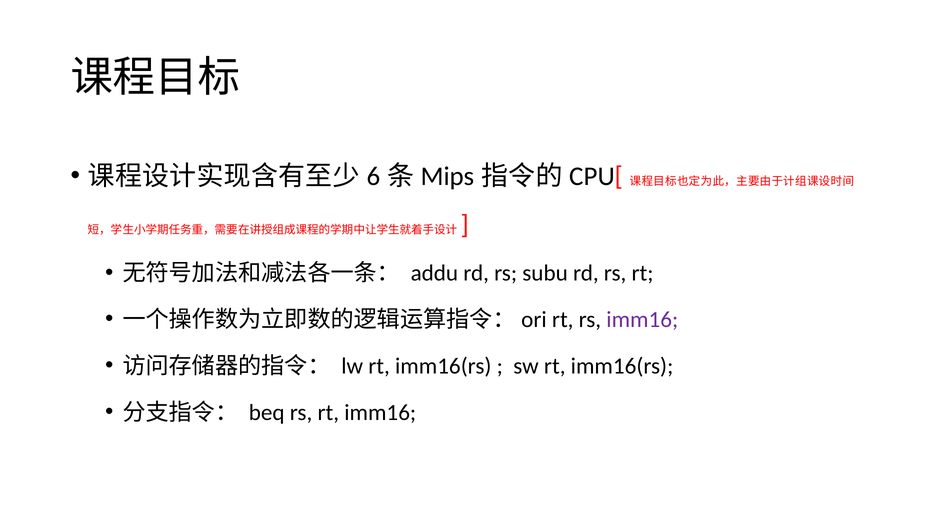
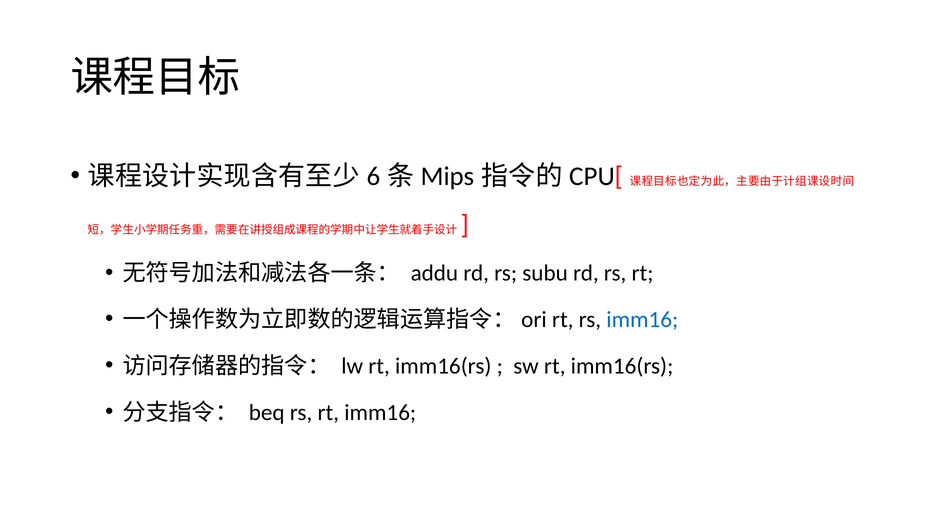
imm16 colour: purple -> blue (642, 320)
